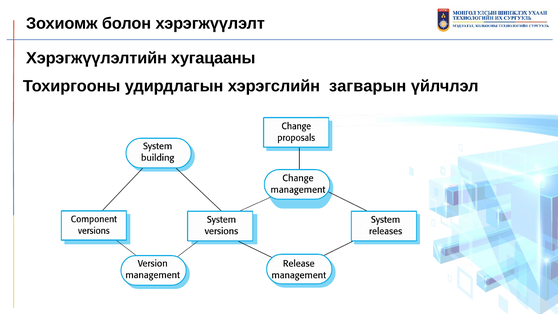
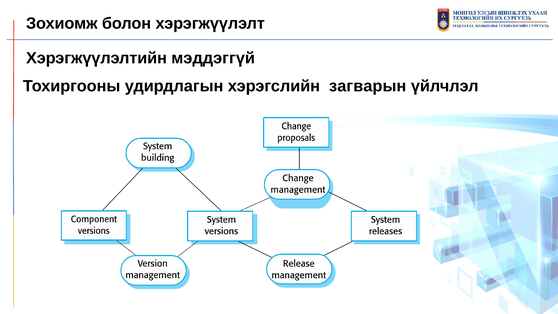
хугацааны: хугацааны -> мэддэггүй (213, 58)
